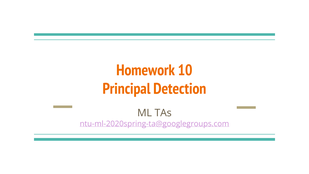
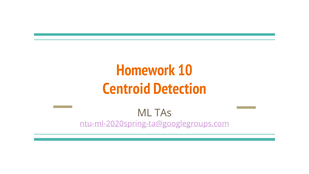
Principal: Principal -> Centroid (126, 89)
